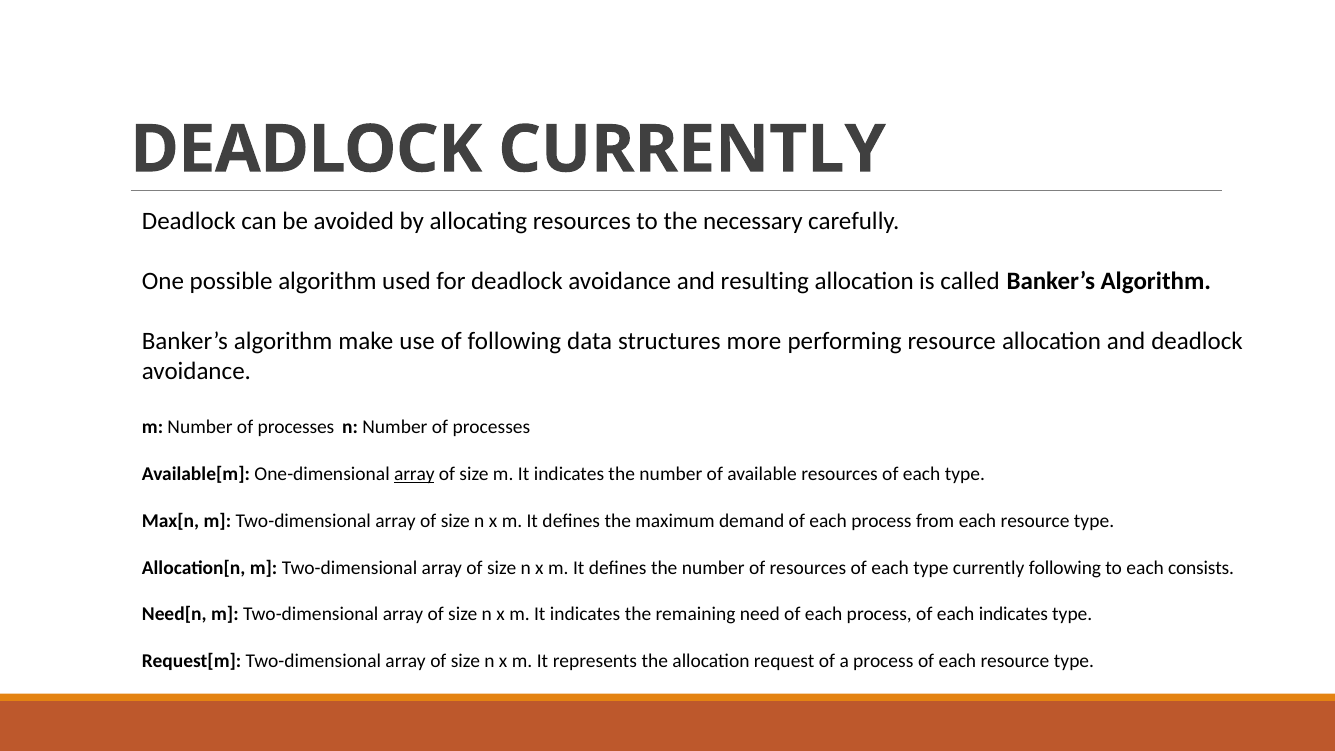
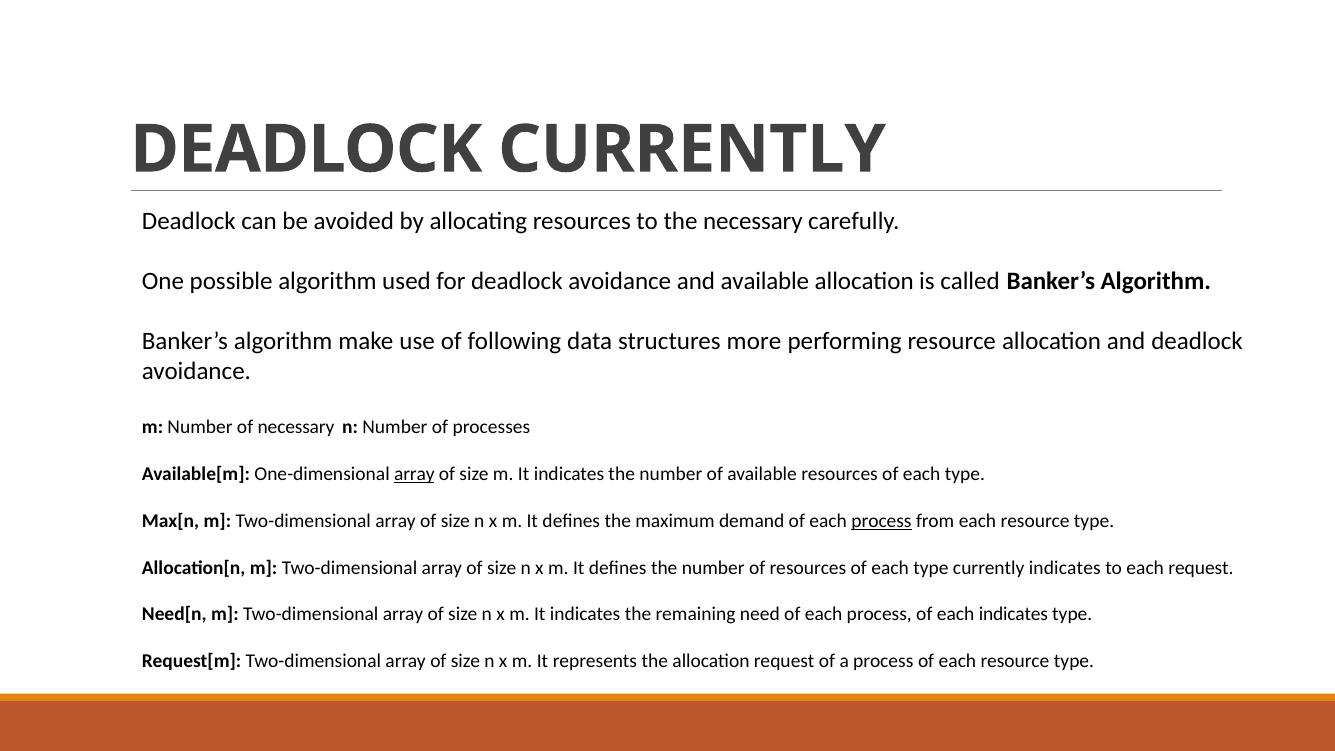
and resulting: resulting -> available (765, 281)
m Number of processes: processes -> necessary (296, 427)
process underline: none -> present (881, 521)
currently following: following -> indicates (1065, 568)
each consists: consists -> request (1201, 568)
